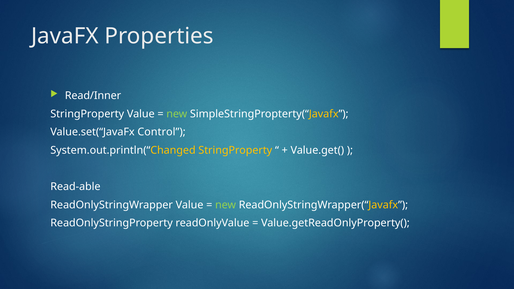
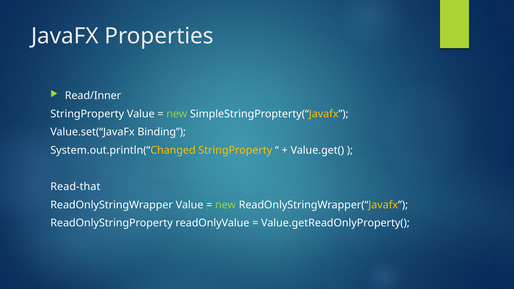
Control: Control -> Binding (162, 132)
Read-able: Read-able -> Read-that (75, 187)
